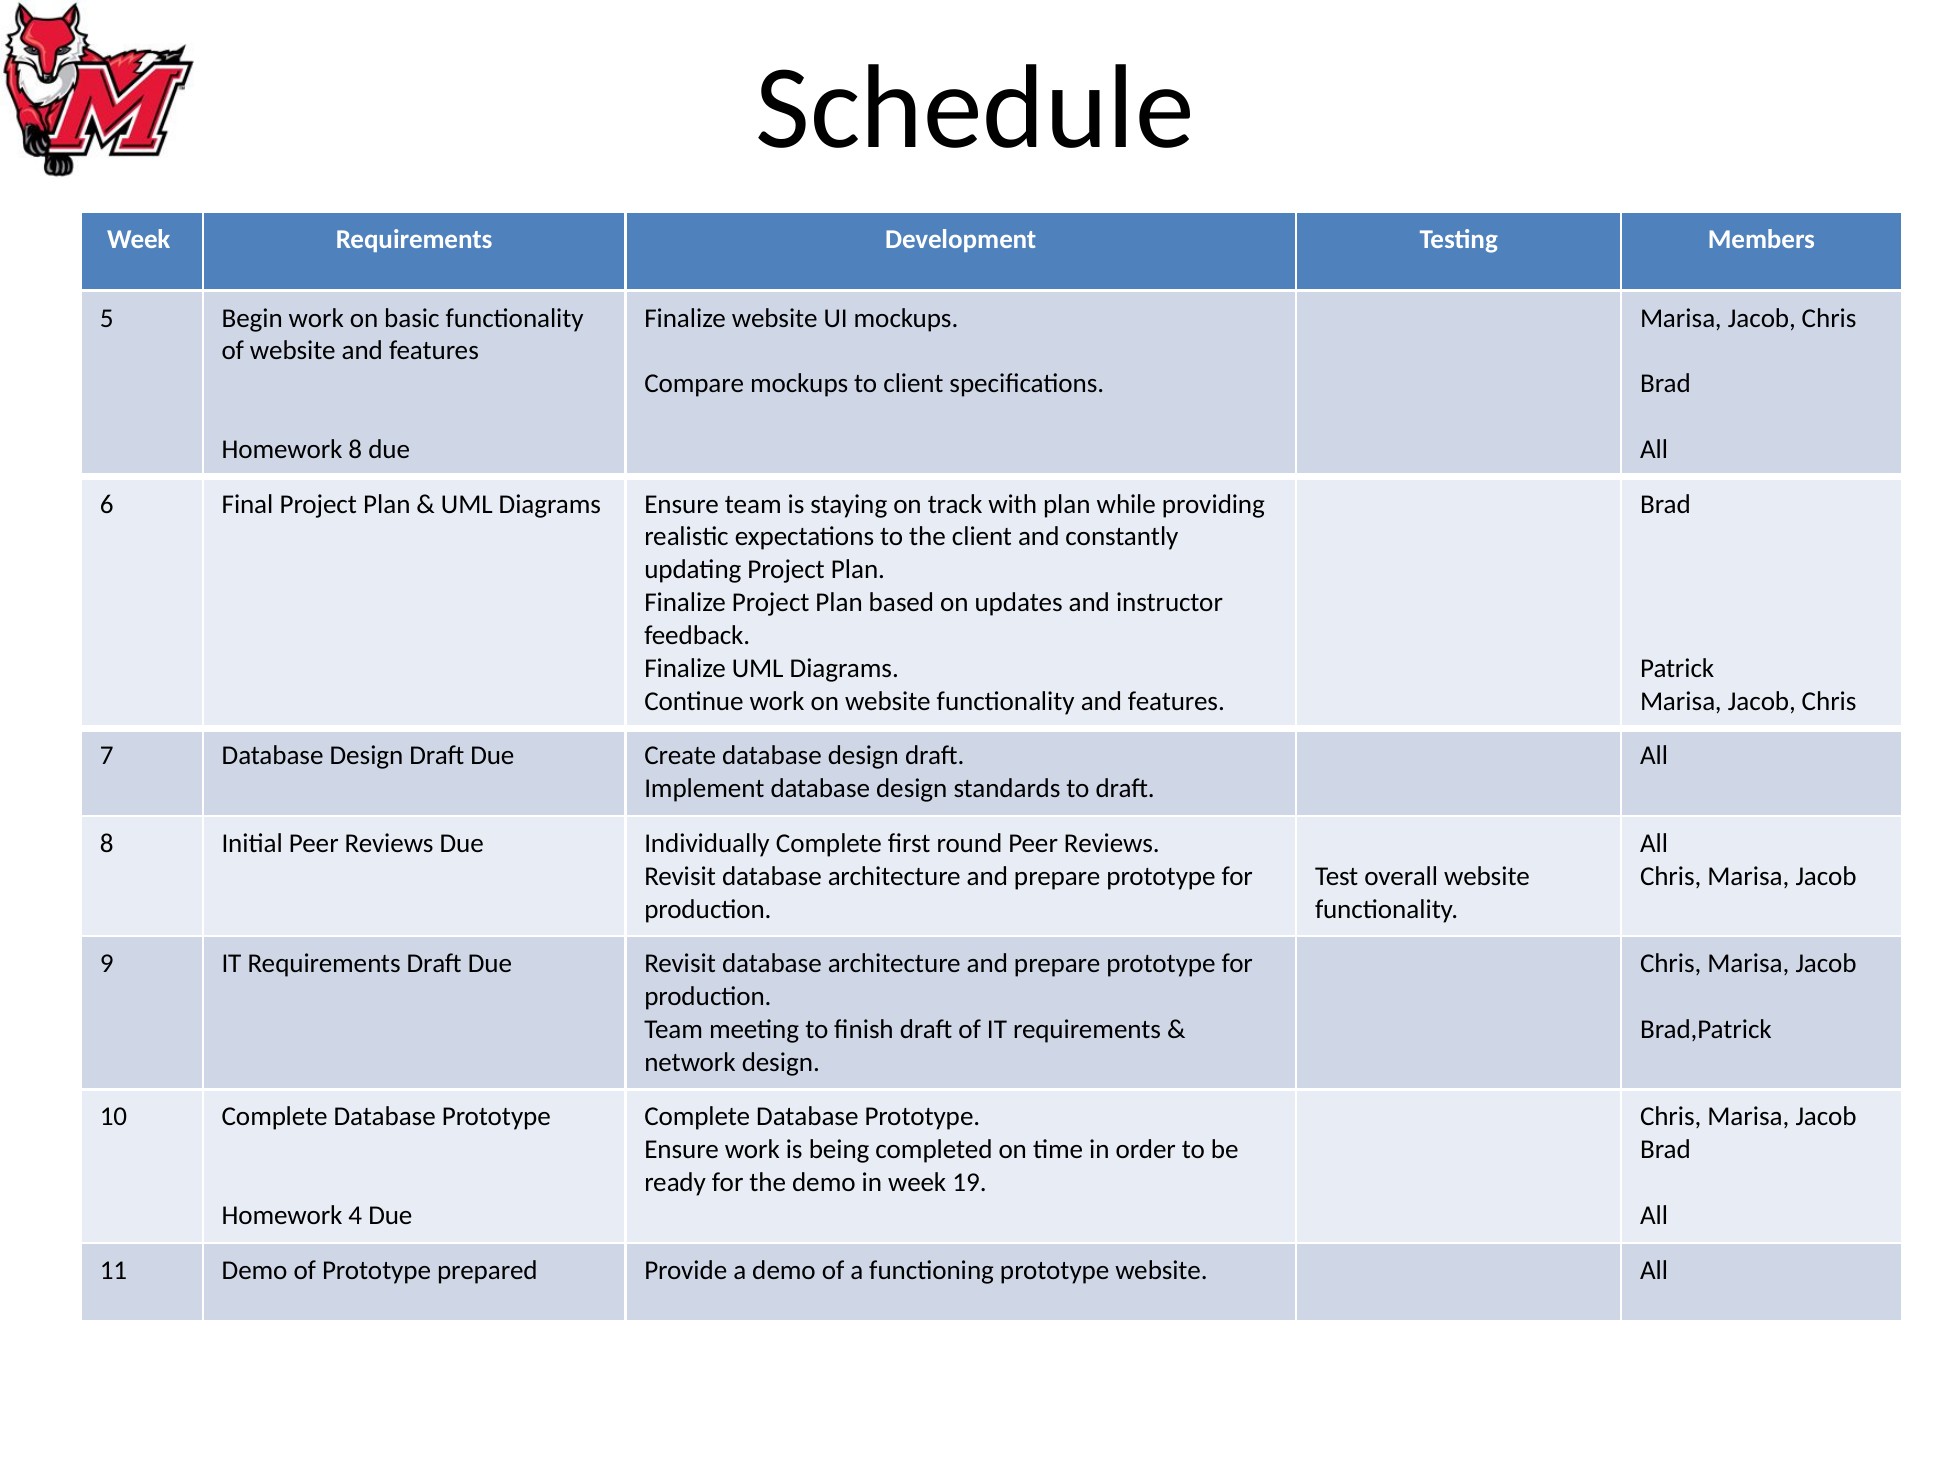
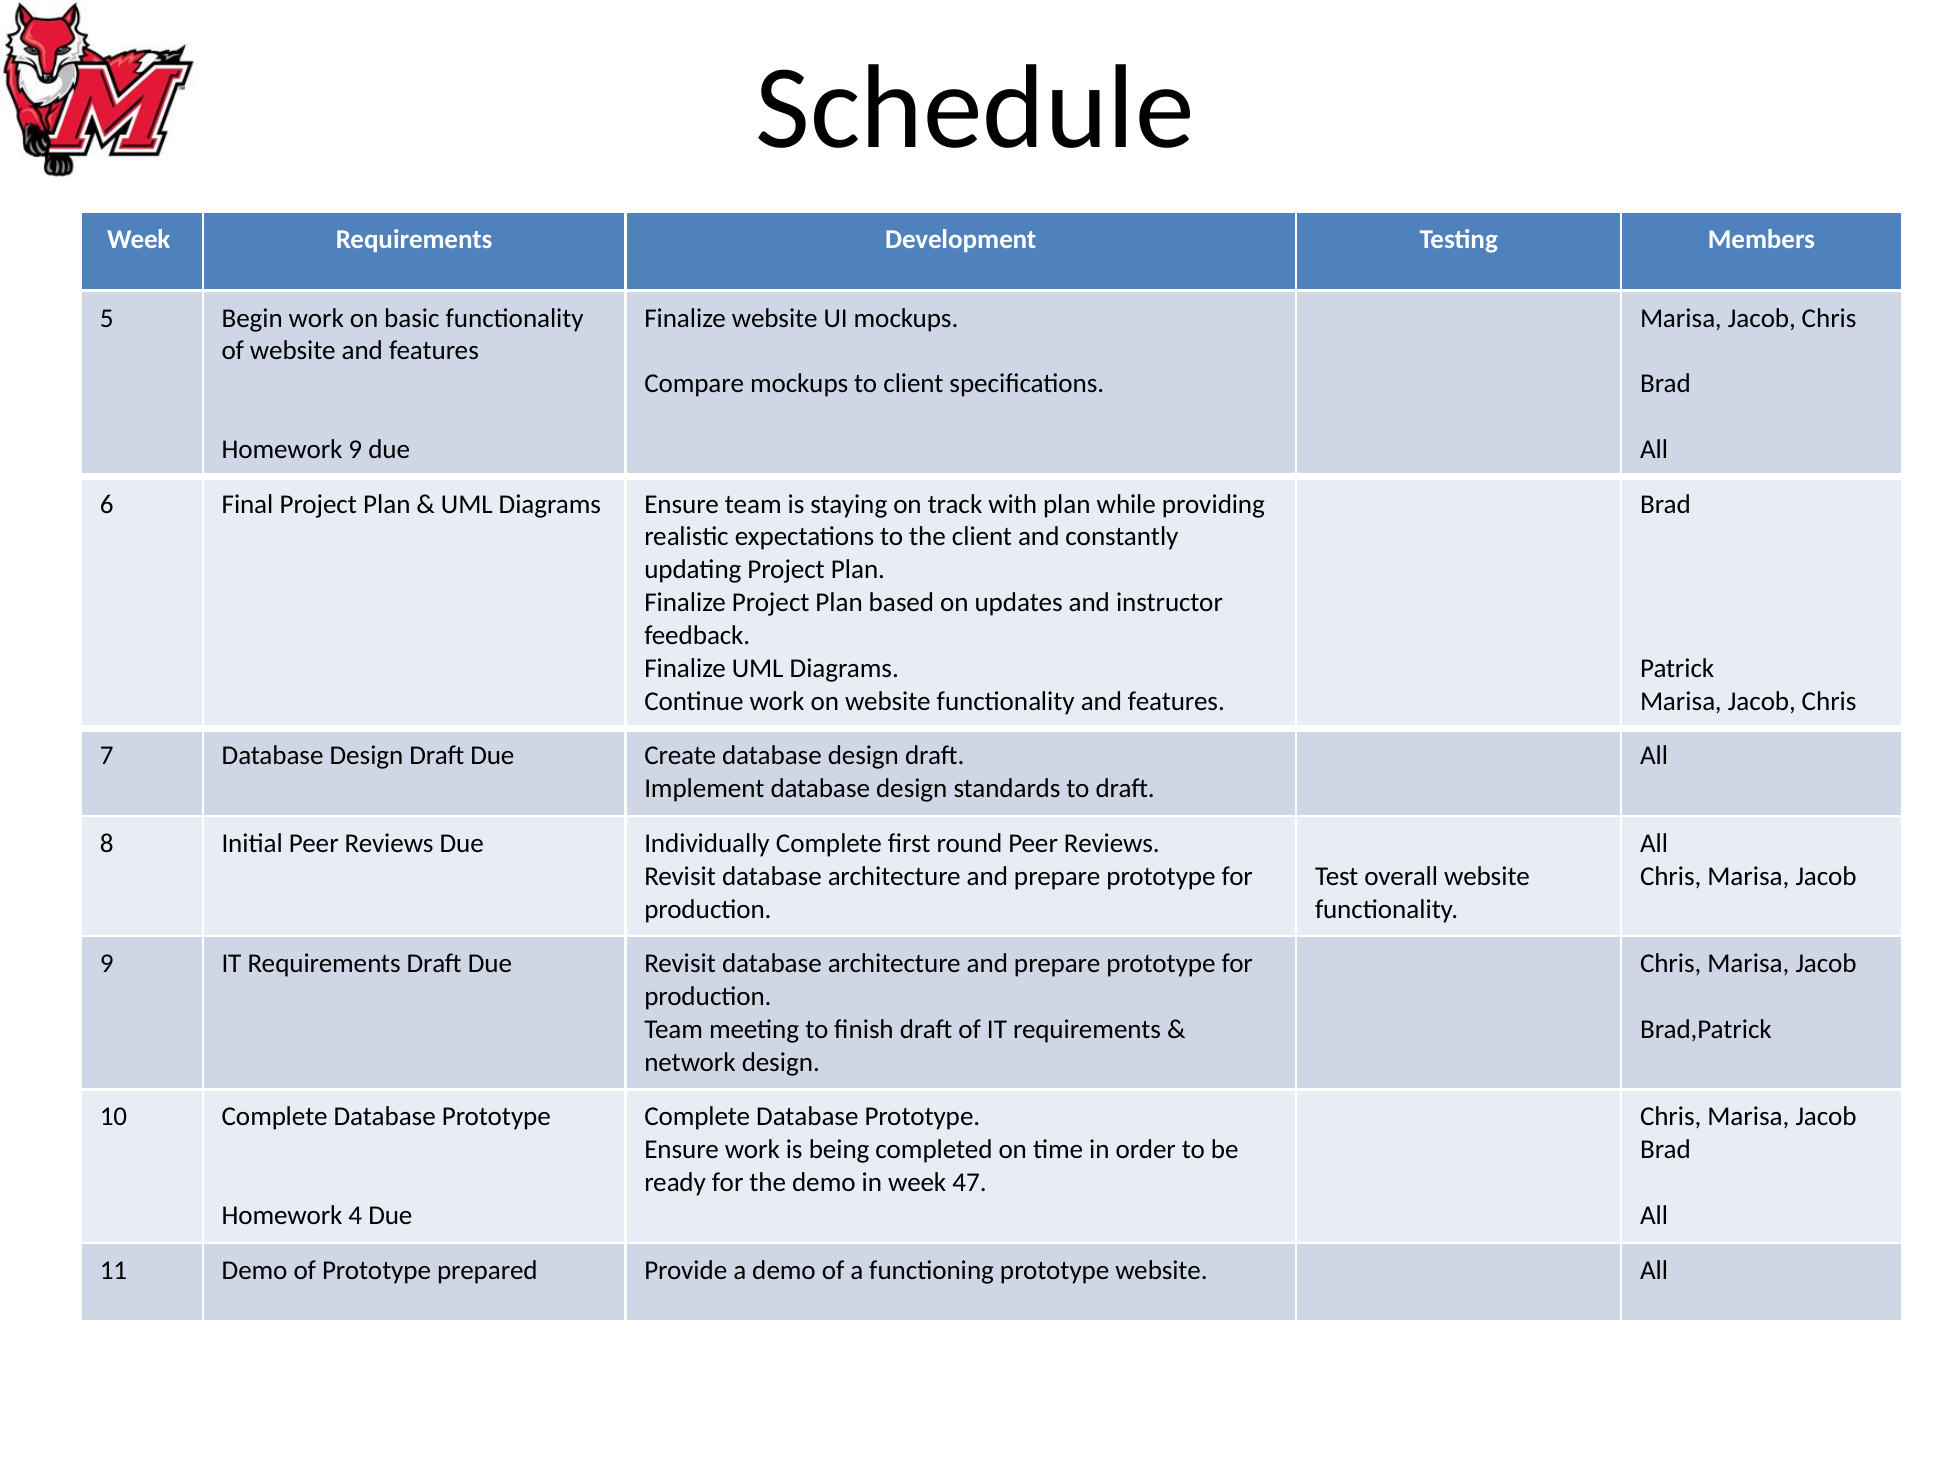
Homework 8: 8 -> 9 (355, 450)
19: 19 -> 47 (970, 1183)
